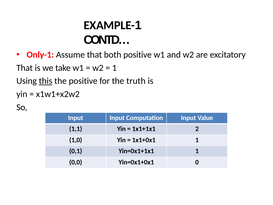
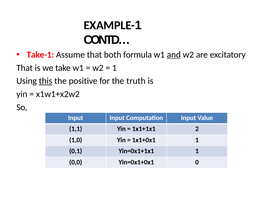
Only-1: Only-1 -> Take-1 (40, 55)
both positive: positive -> formula (138, 55)
and underline: none -> present (174, 55)
